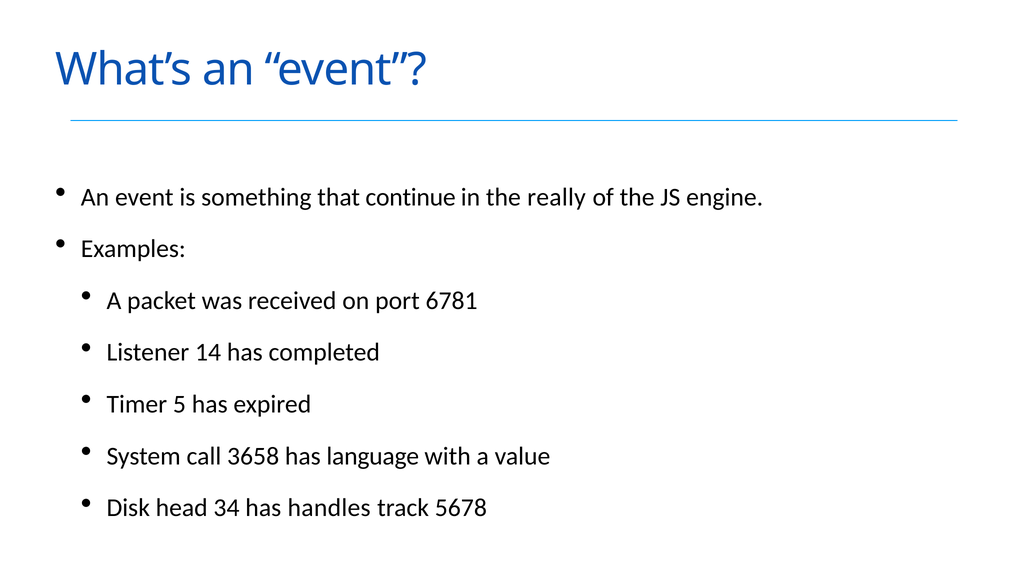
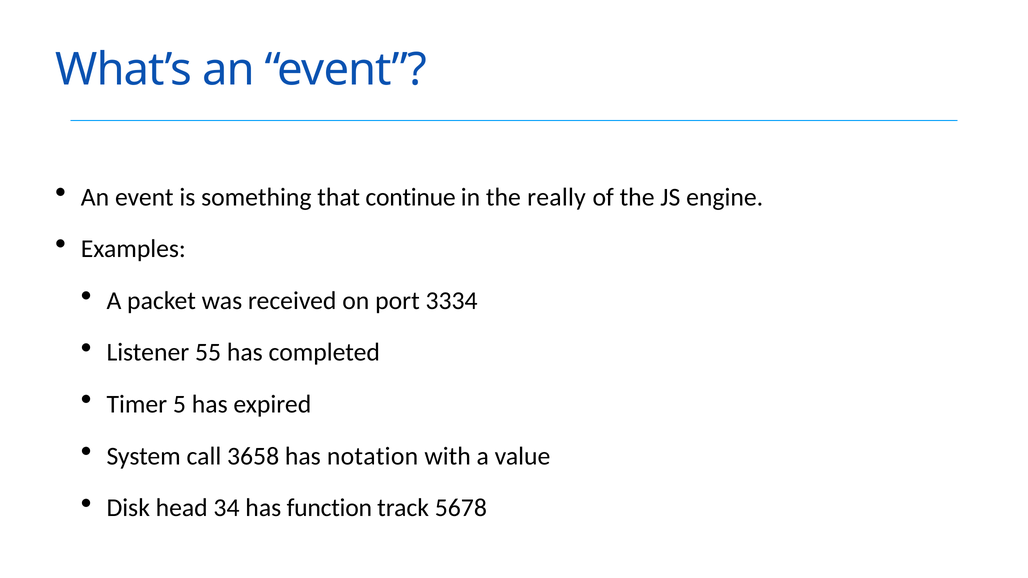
6781: 6781 -> 3334 (452, 301)
14: 14 -> 55 (208, 353)
language: language -> notation (373, 456)
handles: handles -> function (329, 508)
